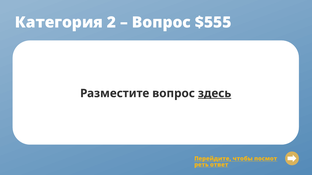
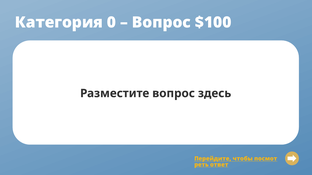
2: 2 -> 0 (111, 23)
$555: $555 -> $100 (213, 23)
здесь underline: present -> none (215, 94)
